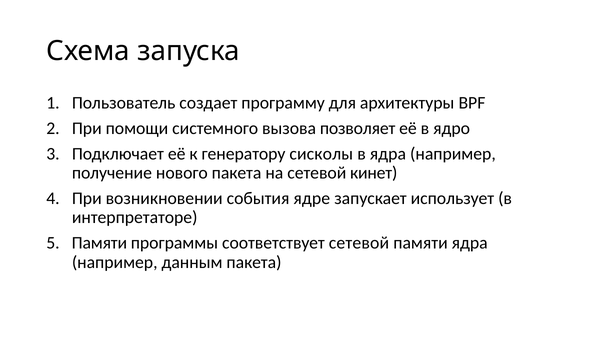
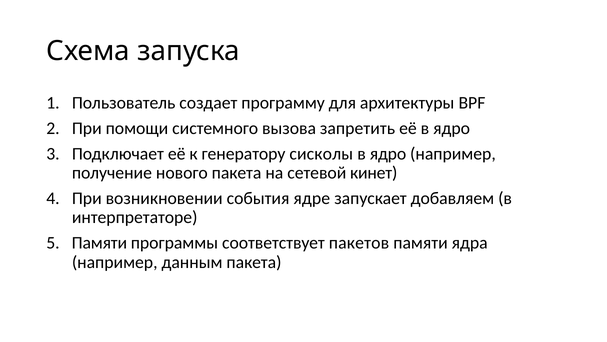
позволяет: позволяет -> запретить (358, 128)
ядра: ядра -> ядро (388, 154)
использует: использует -> добавляем (452, 198)
соответствует сетевой: сетевой -> пакетов (359, 243)
